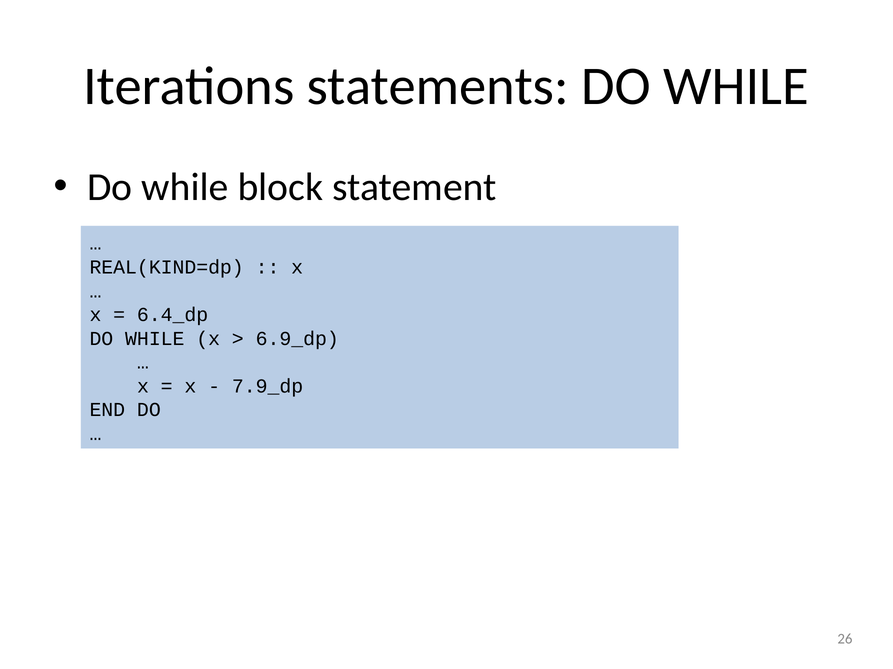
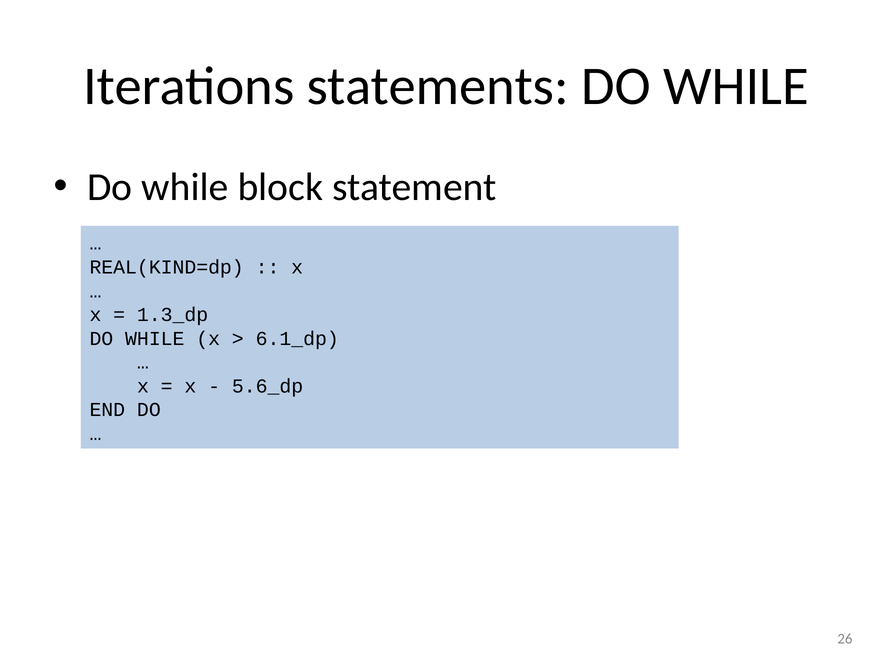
6.4_dp: 6.4_dp -> 1.3_dp (173, 315)
6.9_dp: 6.9_dp -> 6.1_dp (297, 339)
7.9_dp: 7.9_dp -> 5.6_dp (268, 387)
